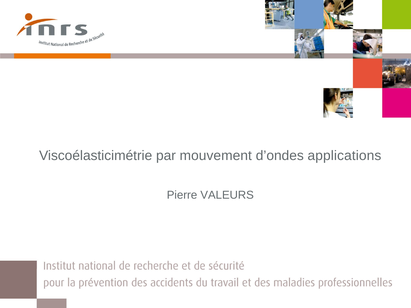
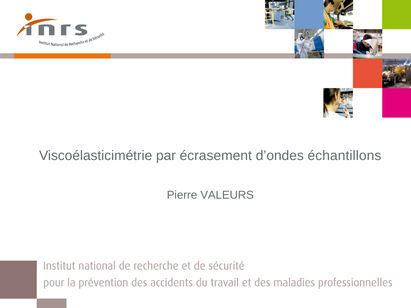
mouvement: mouvement -> écrasement (216, 156)
applications: applications -> échantillons (344, 156)
